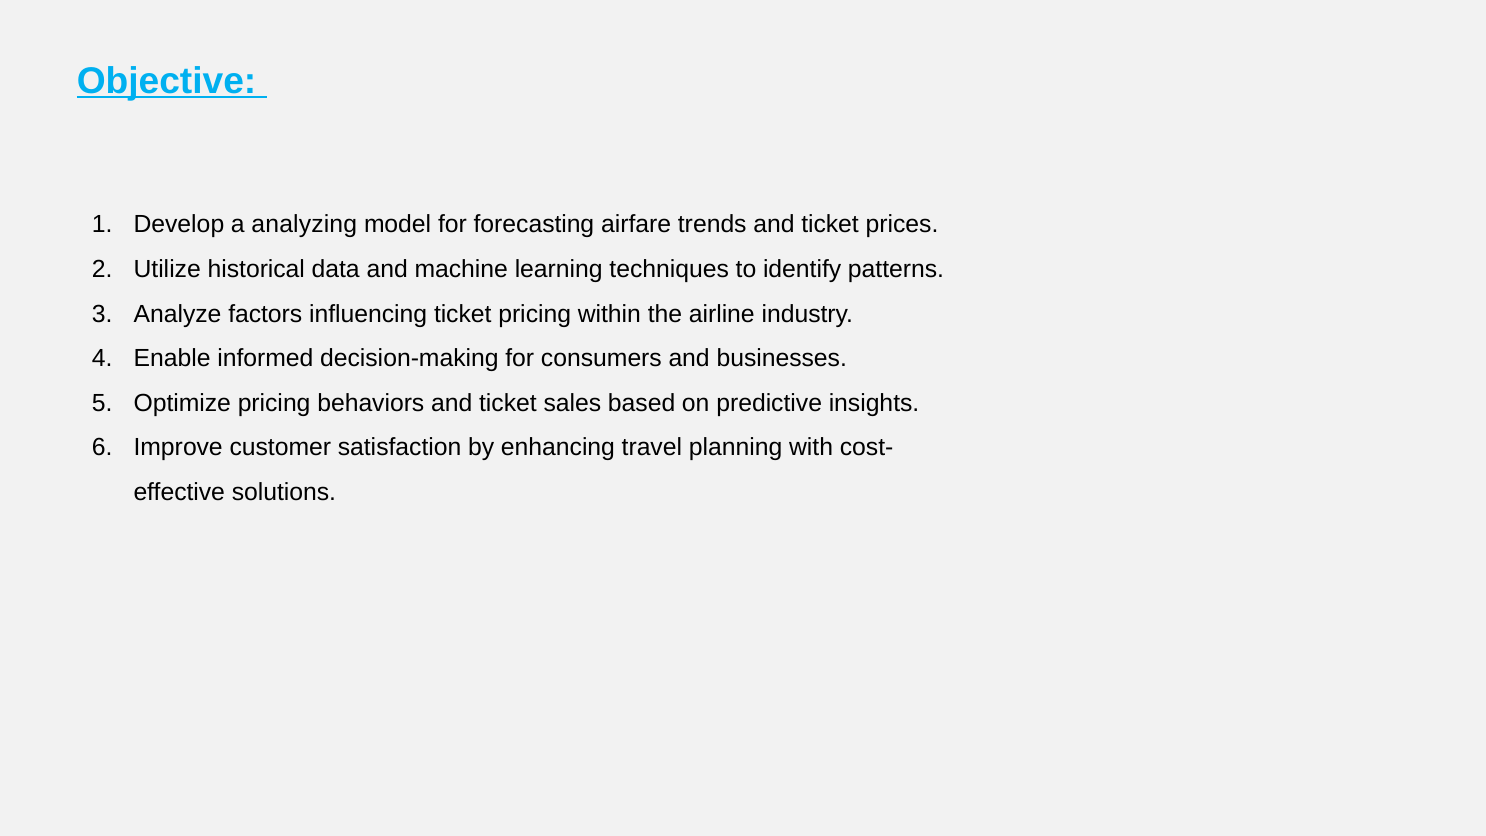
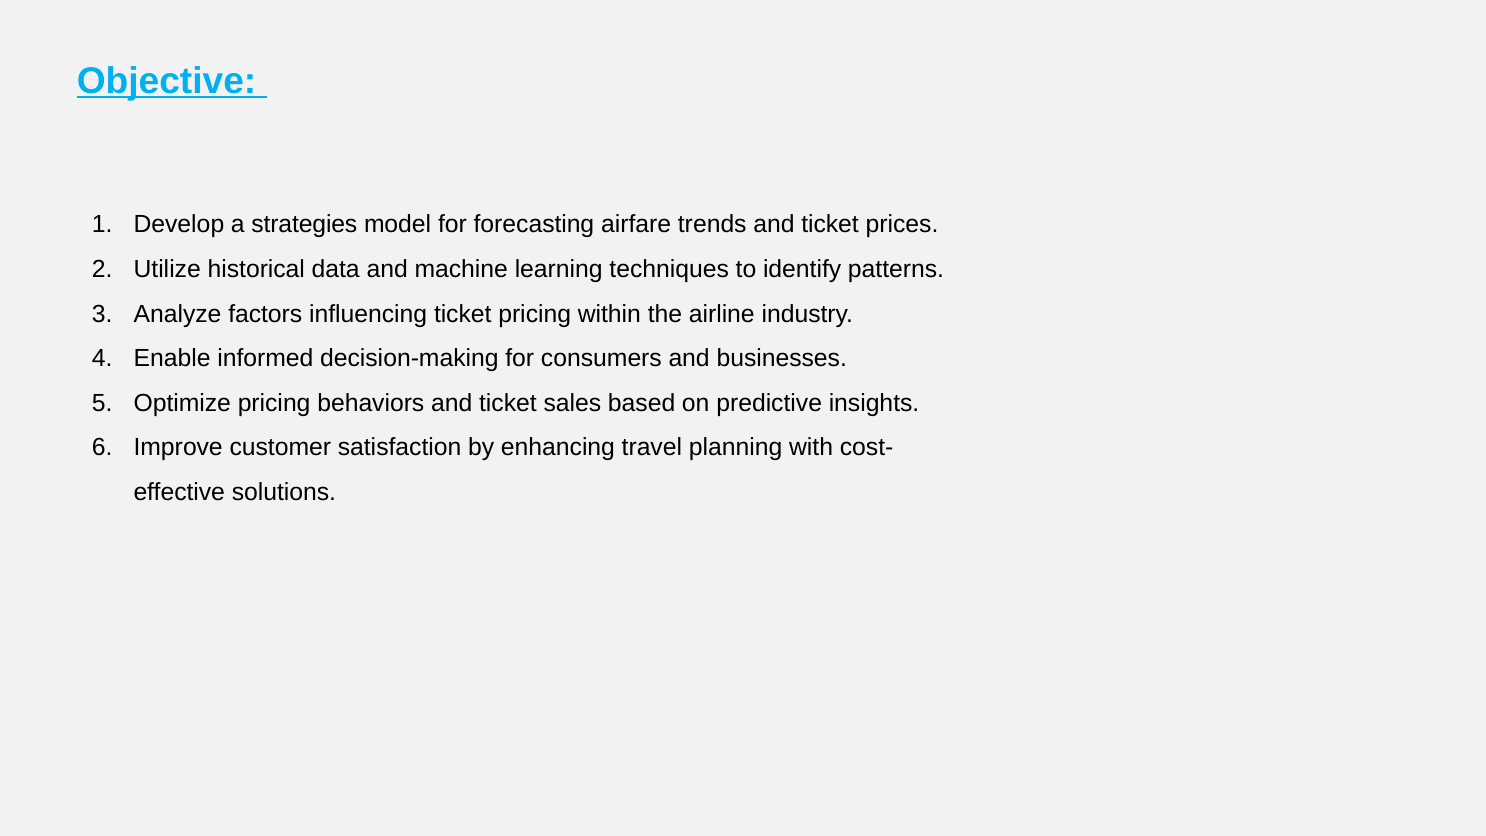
analyzing: analyzing -> strategies (304, 225)
